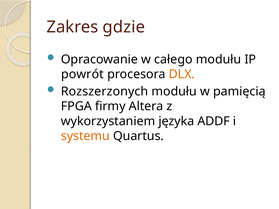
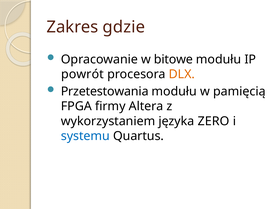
całego: całego -> bitowe (173, 59)
Rozszerzonych: Rozszerzonych -> Przetestowania (105, 92)
ADDF: ADDF -> ZERO (214, 121)
systemu colour: orange -> blue (85, 136)
